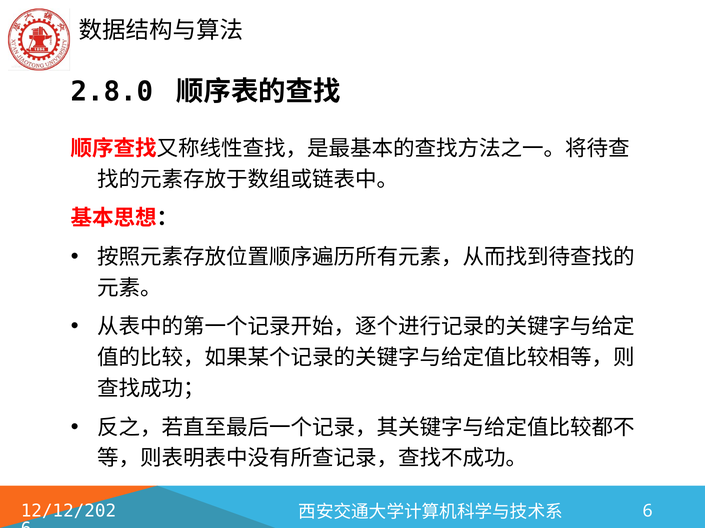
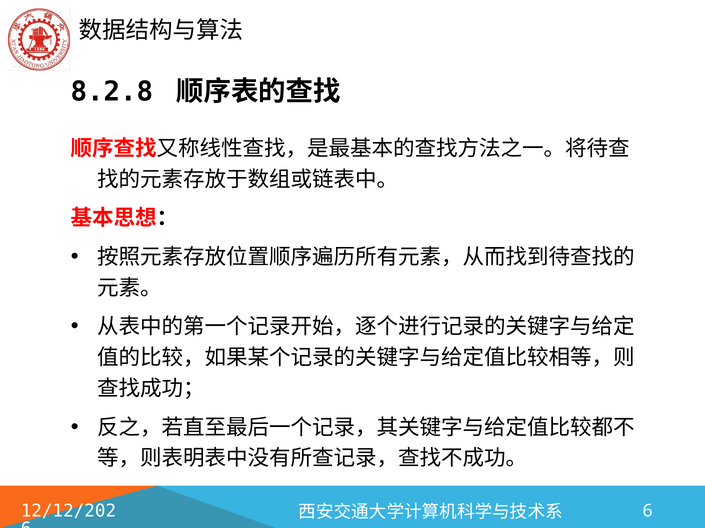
2.8.0: 2.8.0 -> 8.2.8 (112, 92)
